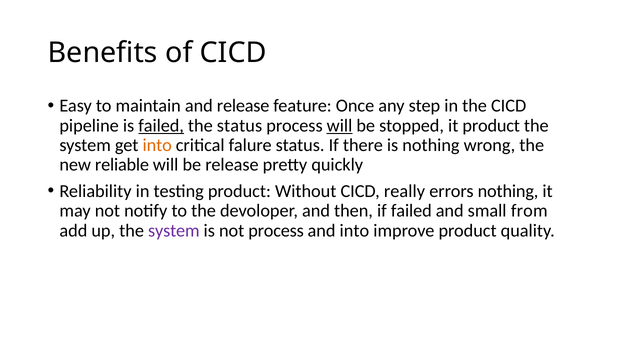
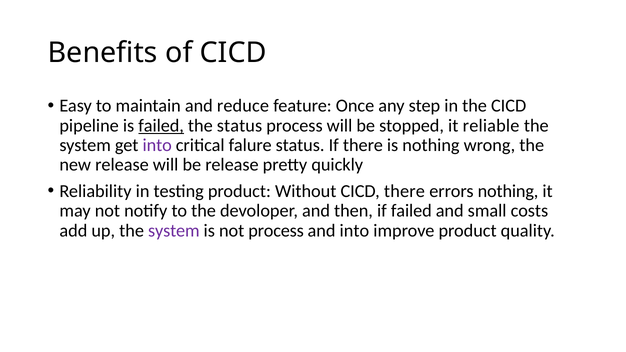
and release: release -> reduce (243, 106)
will underline: present -> none (340, 126)
it product: product -> reliable (491, 126)
into colour: orange -> purple (157, 145)
new reliable: reliable -> release (122, 165)
CICD really: really -> there (404, 191)
from: from -> costs (529, 211)
